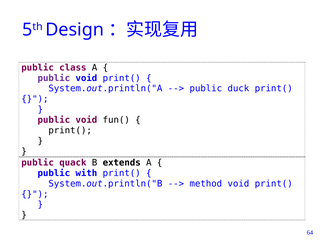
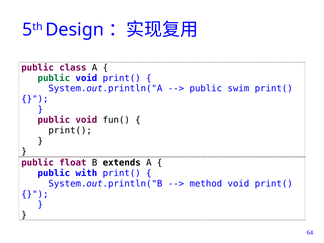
public colour: purple -> green (54, 78)
duck: duck -> swim (238, 89)
quack: quack -> float (73, 163)
